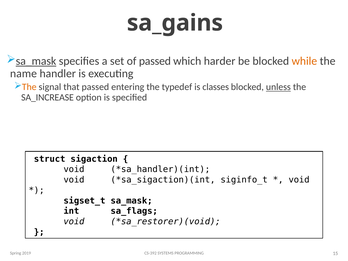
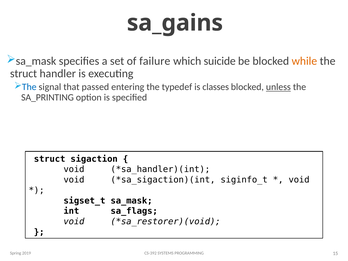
sa_mask underline: present -> none (36, 61)
of passed: passed -> failure (155, 61)
harder: harder -> suicide (220, 61)
name: name -> struct (24, 74)
The colour: orange -> blue (29, 87)
SA_INCREASE: SA_INCREASE -> SA_PRINTING (47, 97)
